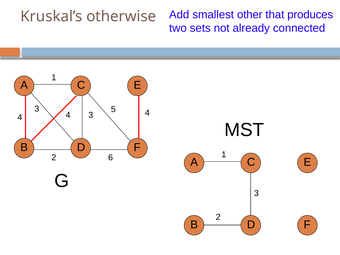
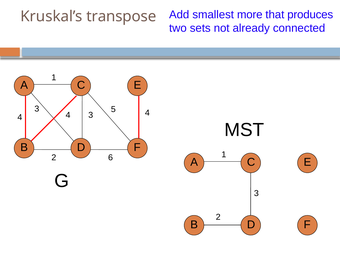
otherwise: otherwise -> transpose (121, 16)
other: other -> more (250, 15)
